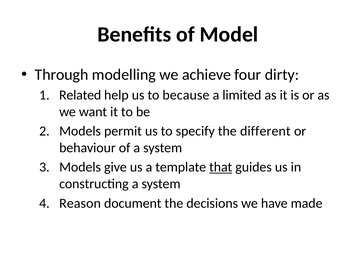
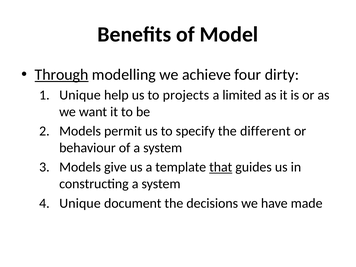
Through underline: none -> present (62, 75)
Related: Related -> Unique (80, 95)
because: because -> projects (186, 95)
Reason: Reason -> Unique (80, 203)
